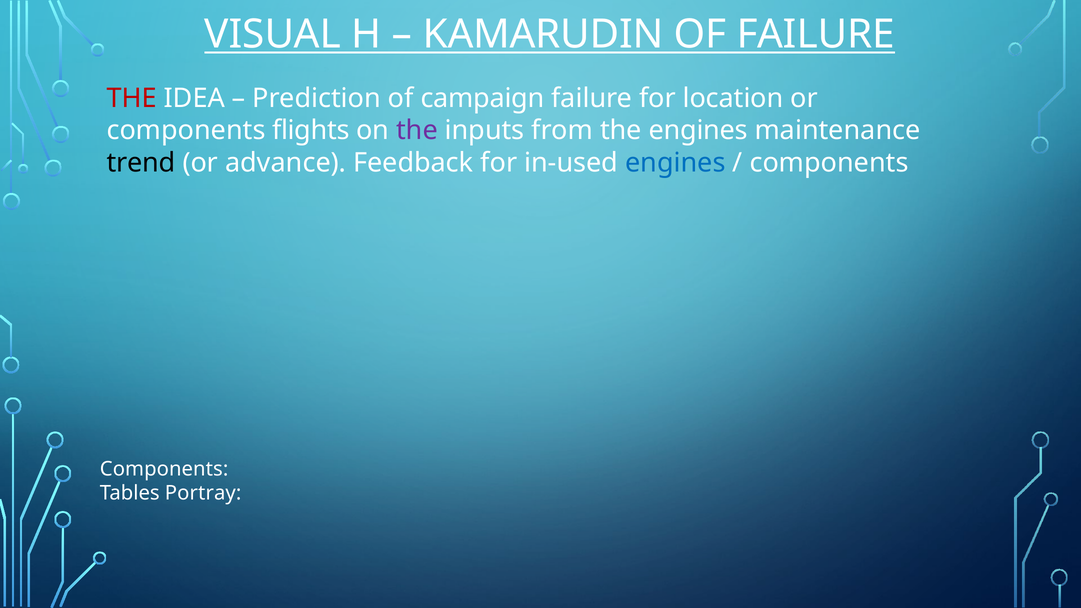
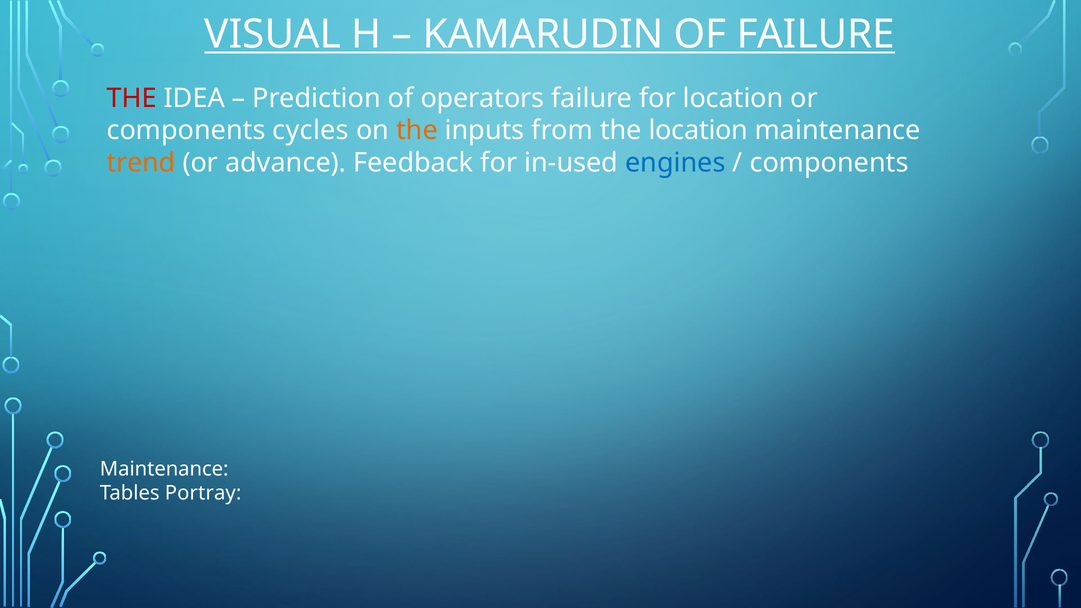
campaign: campaign -> operators (482, 98)
flights: flights -> cycles (311, 131)
the colour: purple -> orange (417, 131)
the engines: engines -> location (698, 131)
trend colour: black -> orange (141, 163)
Components: Components -> Maintenance (164, 469)
